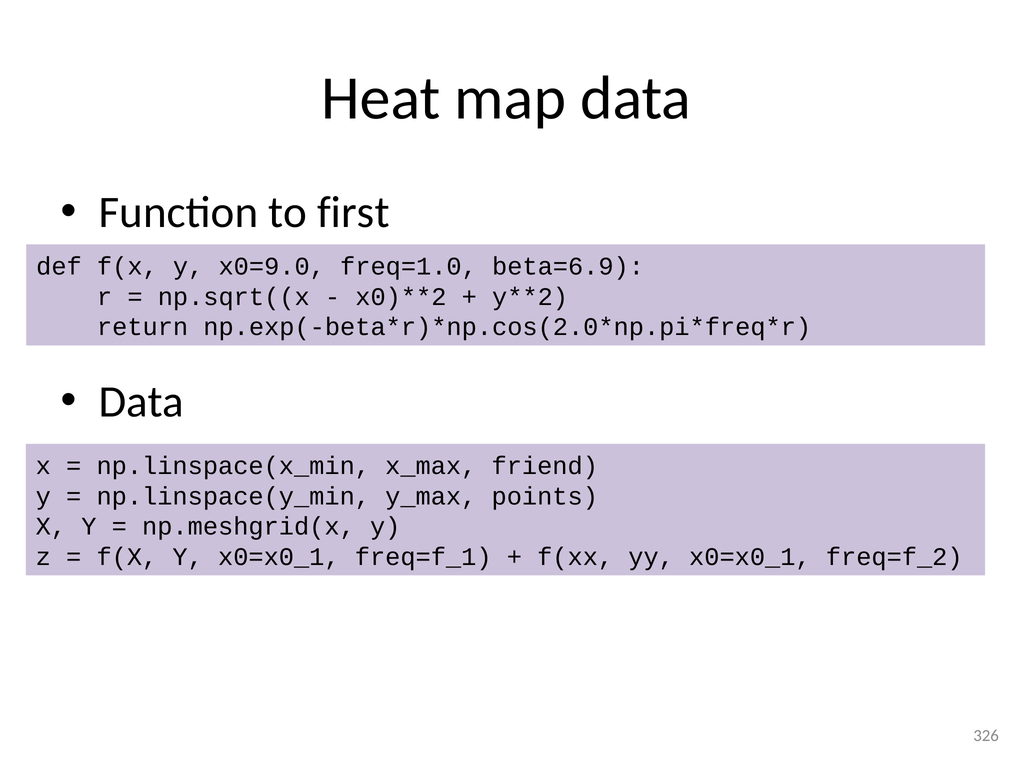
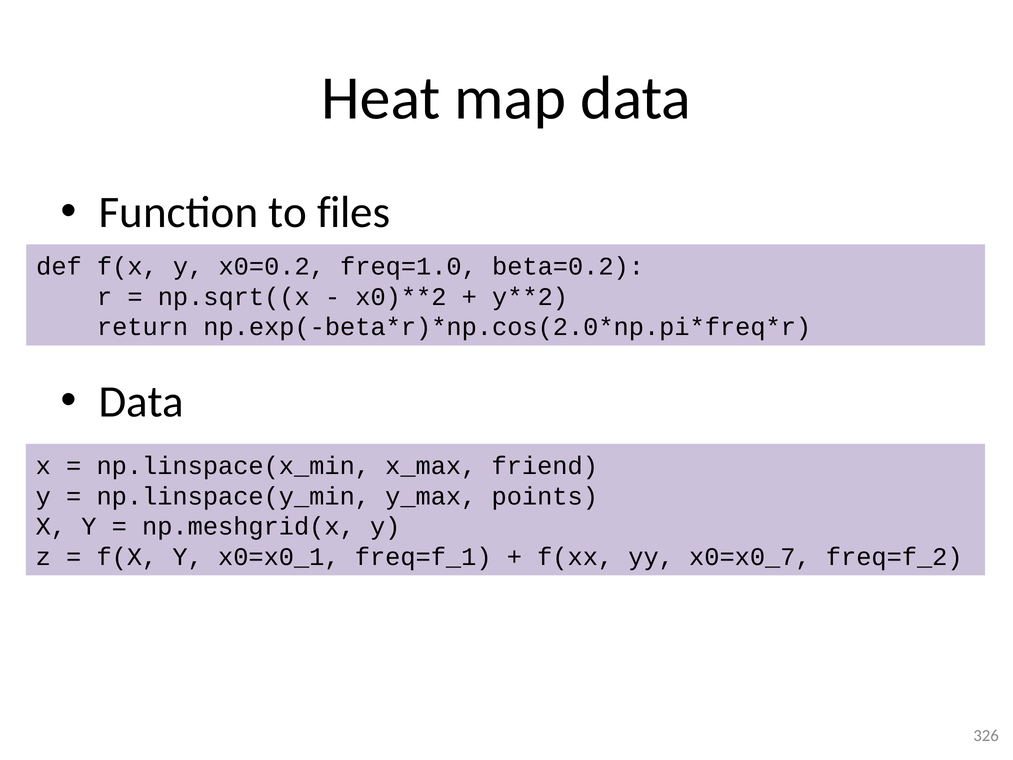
first: first -> files (354, 213)
x0=9.0: x0=9.0 -> x0=0.2 (272, 266)
beta=6.9: beta=6.9 -> beta=0.2 (568, 266)
yy x0=x0_1: x0=x0_1 -> x0=x0_7 (750, 557)
